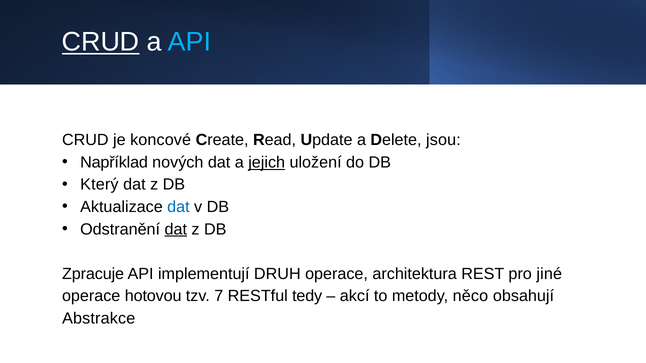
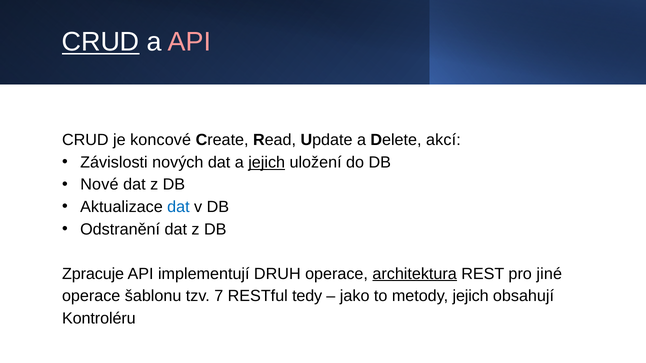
API colour: light blue -> pink (189, 42)
jsou: jsou -> akcí (443, 140)
Například: Například -> Závislosti (114, 163)
Který: Který -> Nové (99, 185)
dat underline: present -> none (176, 229)
architektura underline: none -> present (415, 274)
hotovou: hotovou -> šablonu (153, 296)
akcí: akcí -> jako (355, 296)
metody něco: něco -> jejich (471, 296)
Abstrakce: Abstrakce -> Kontroléru (99, 319)
